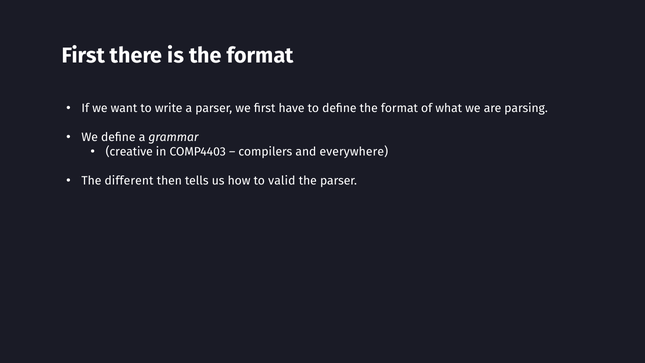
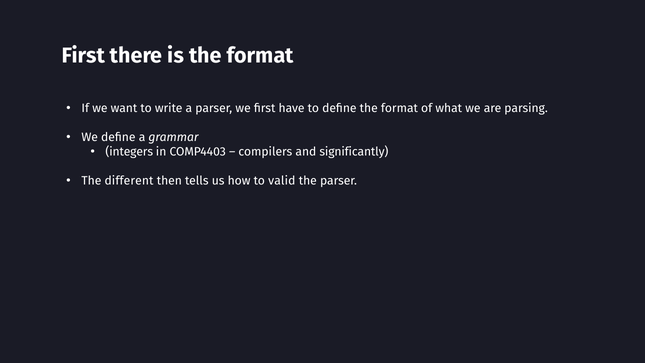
creative: creative -> integers (129, 152)
everywhere: everywhere -> significantly (354, 152)
